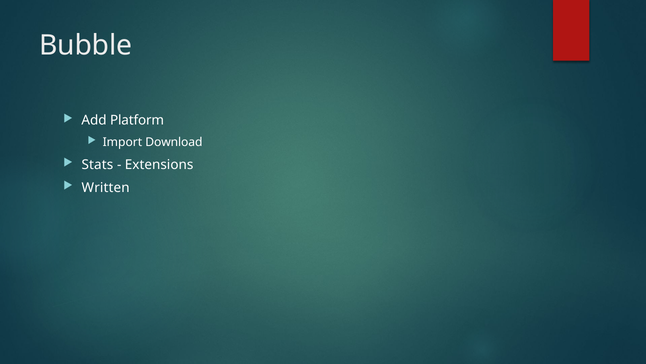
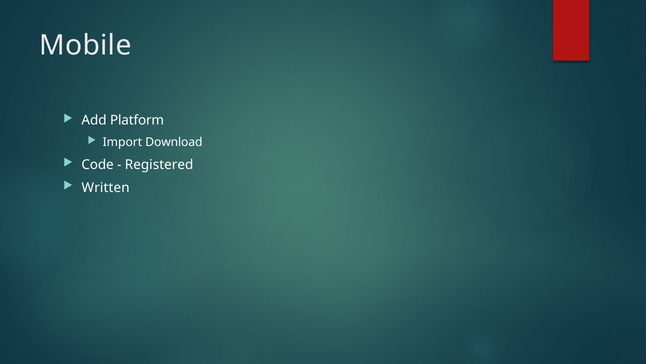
Bubble: Bubble -> Mobile (85, 45)
Stats: Stats -> Code (98, 164)
Extensions: Extensions -> Registered (159, 164)
